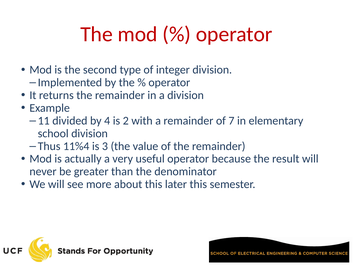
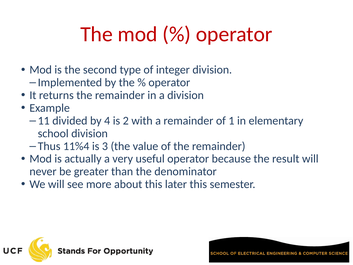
7: 7 -> 1 (231, 121)
